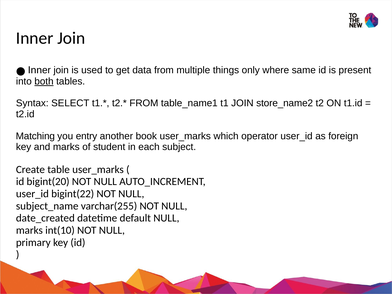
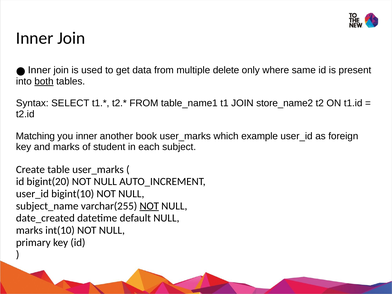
things: things -> delete (226, 70)
you entry: entry -> inner (87, 136)
operator: operator -> example (260, 136)
bigint(22: bigint(22 -> bigint(10 (73, 194)
NOT underline: none -> present (149, 206)
